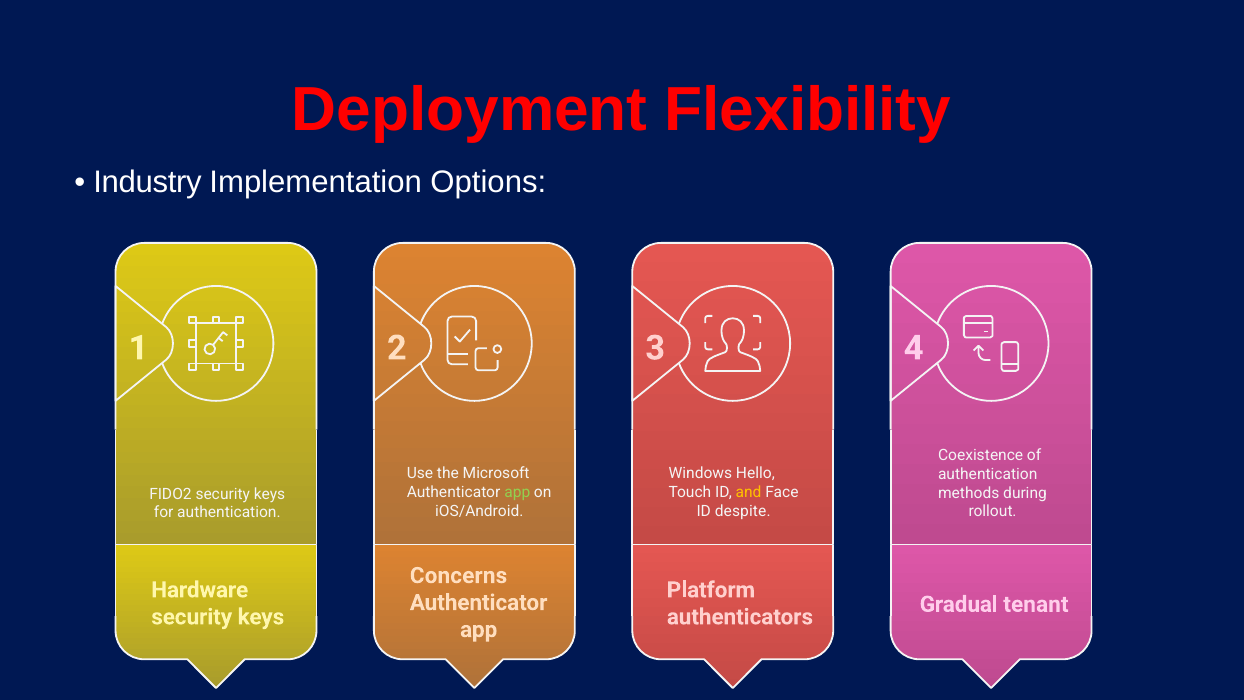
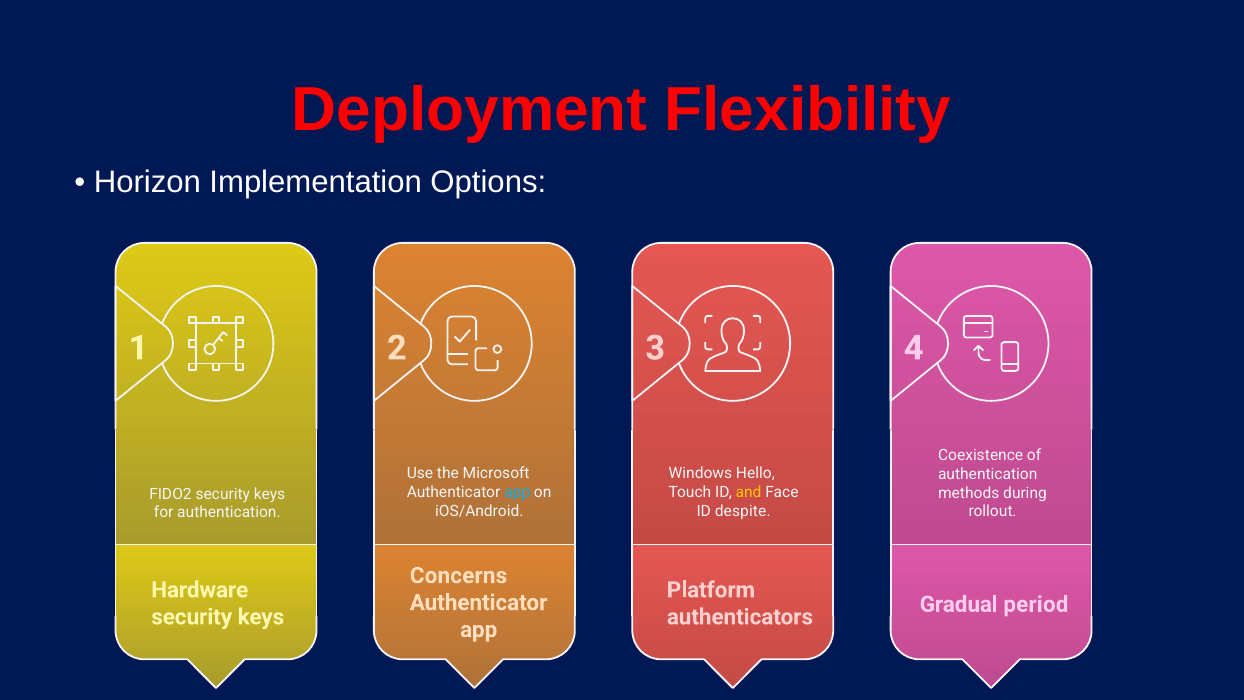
Industry: Industry -> Horizon (147, 182)
app colour: light green -> light blue (517, 492)
tenant: tenant -> period (1036, 604)
